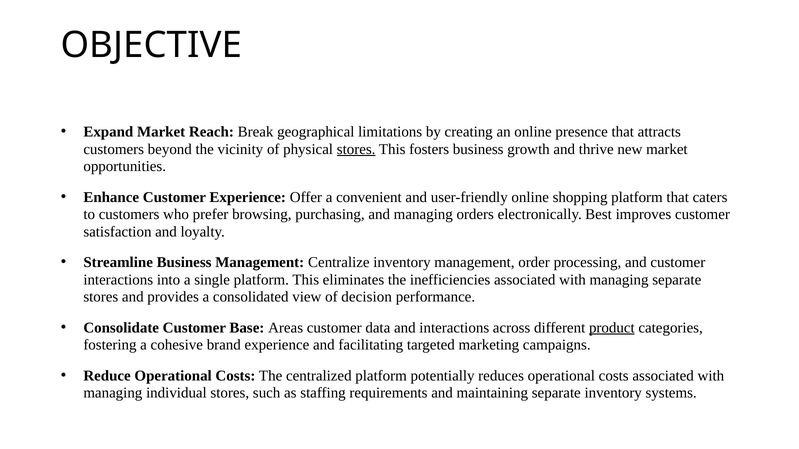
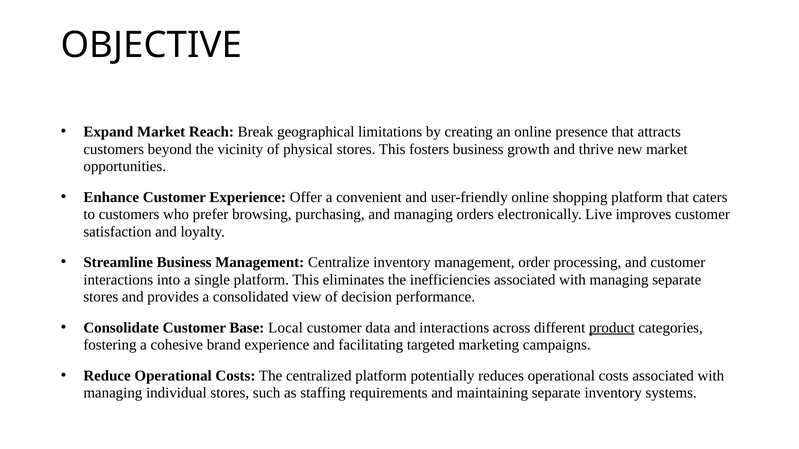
stores underline: present -> none (356, 149)
Best: Best -> Live (599, 215)
Areas: Areas -> Local (286, 328)
